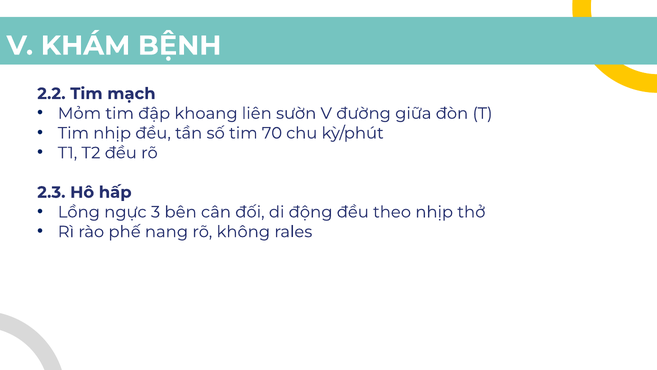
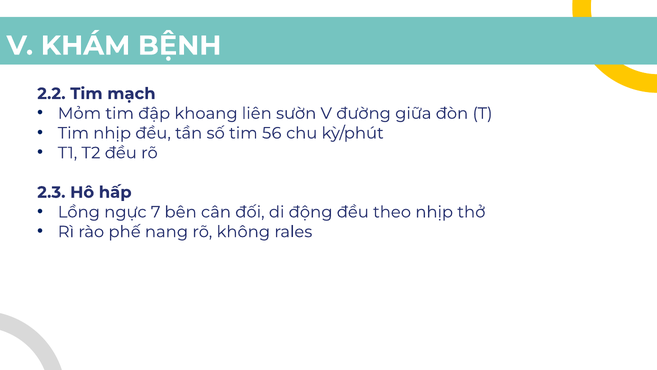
70: 70 -> 56 (272, 133)
3: 3 -> 7 (156, 212)
